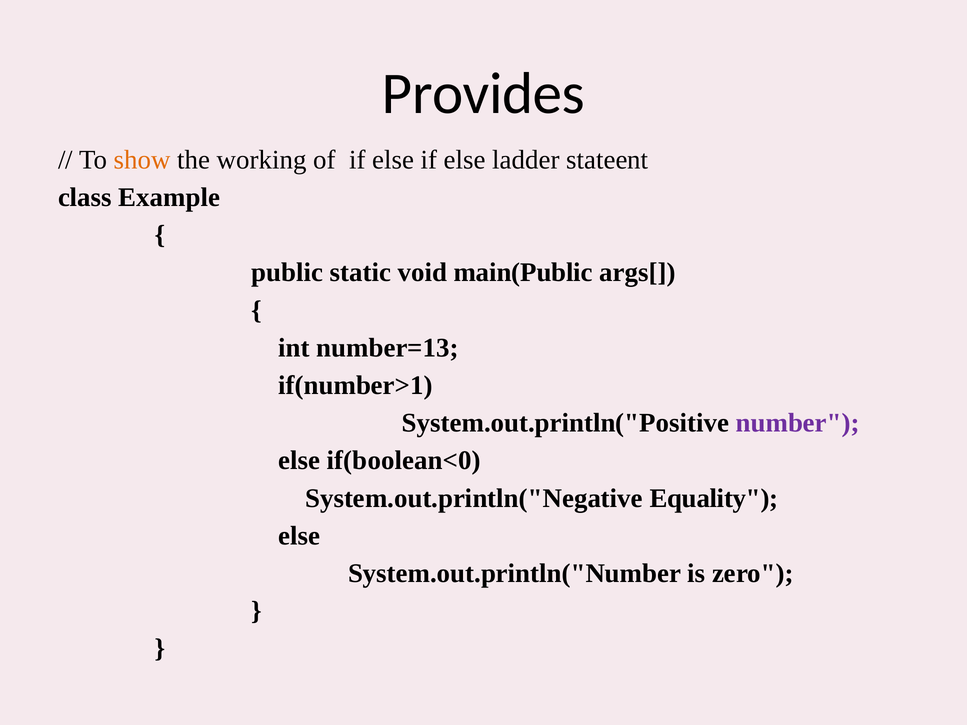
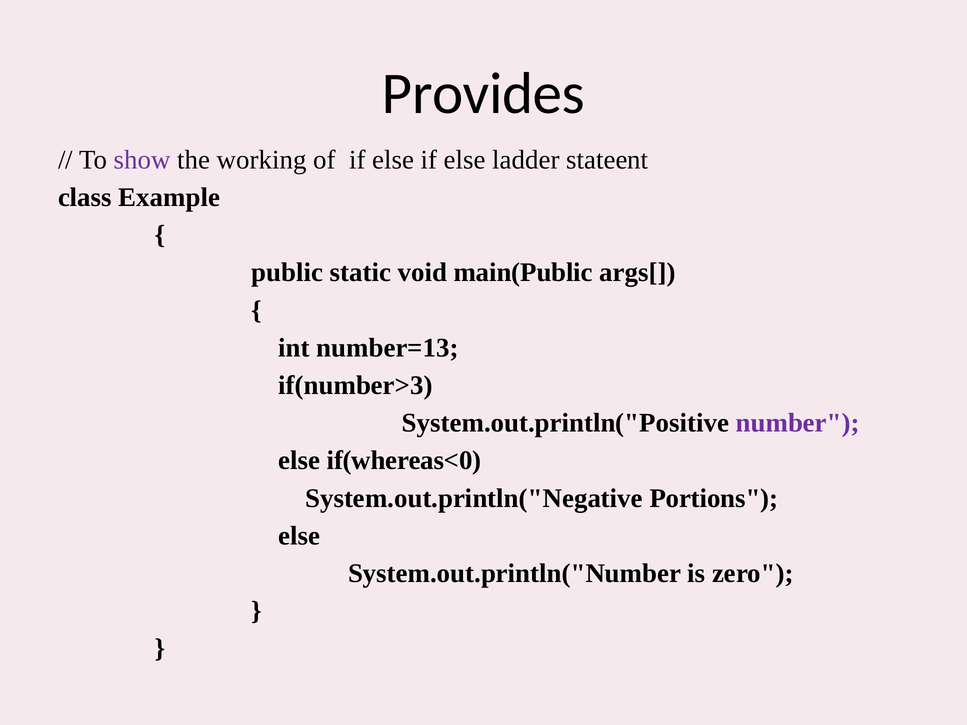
show colour: orange -> purple (142, 160)
if(number>1: if(number>1 -> if(number>3 (355, 386)
if(boolean<0: if(boolean<0 -> if(whereas<0 (404, 461)
Equality: Equality -> Portions (714, 498)
